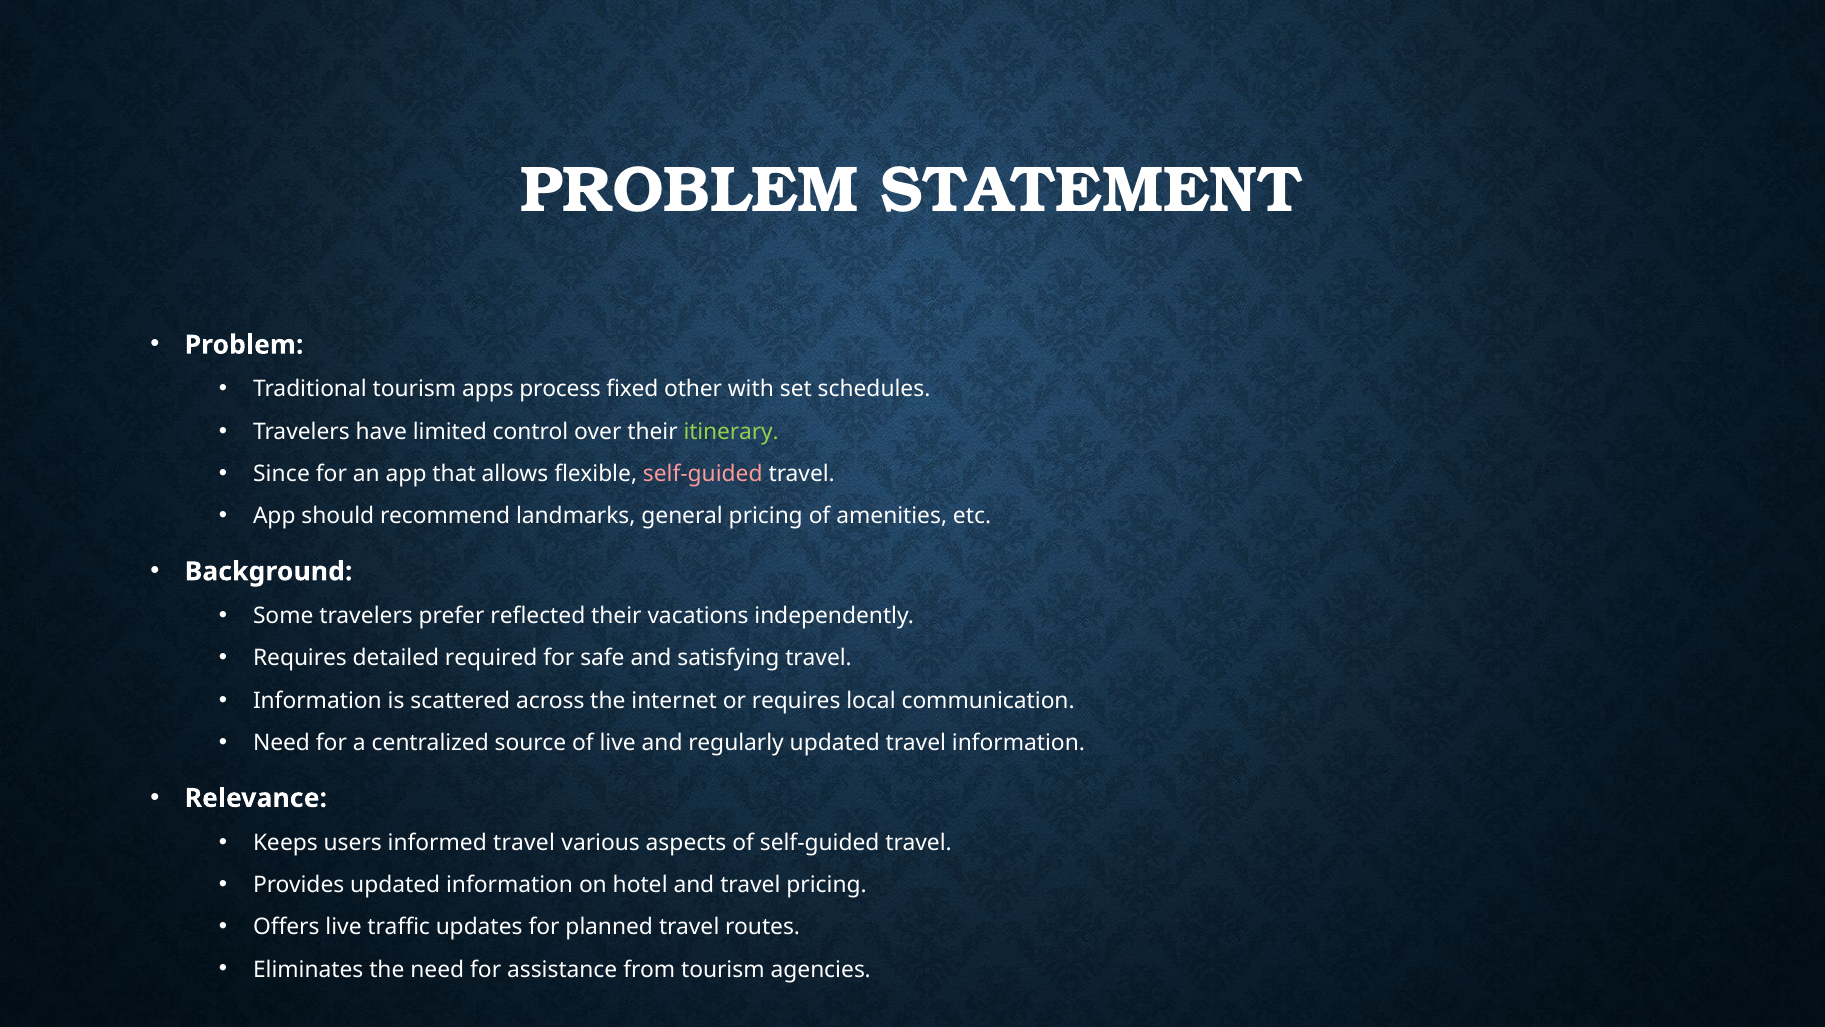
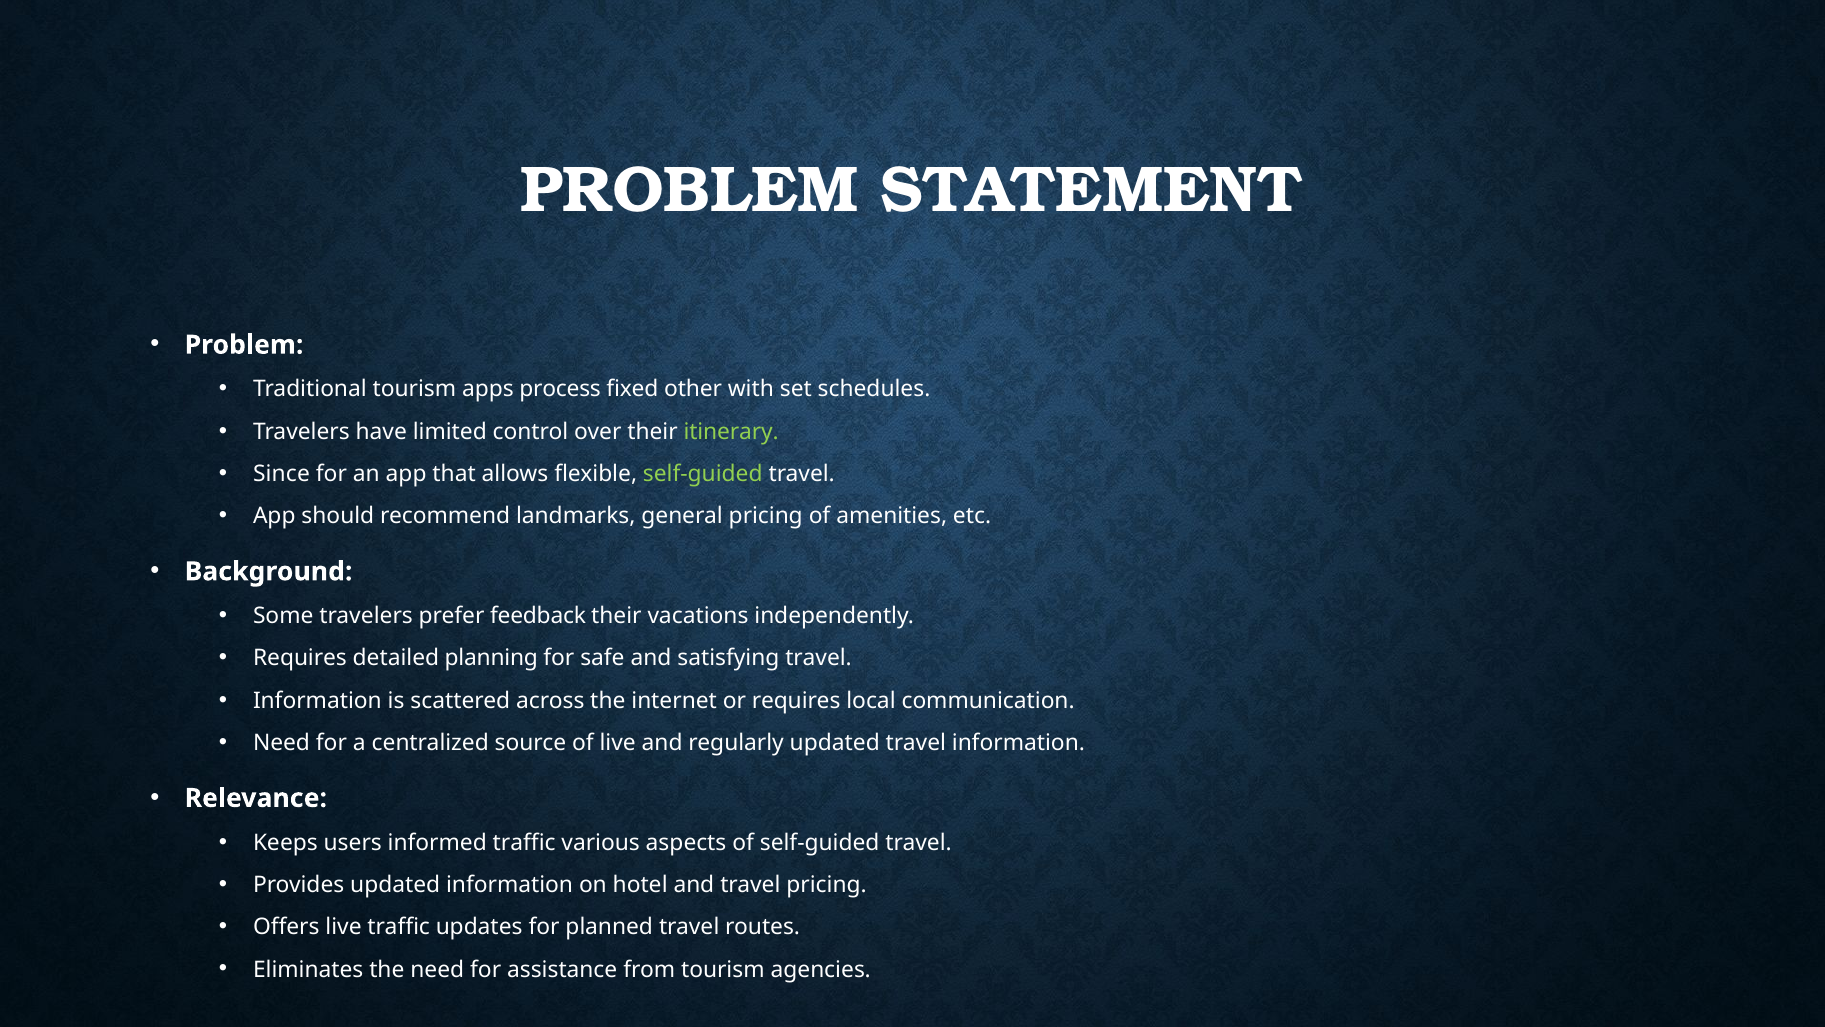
self-guided colour: pink -> light green (703, 474)
reflected: reflected -> feedback (538, 616)
required: required -> planning (491, 658)
informed travel: travel -> traffic (524, 842)
